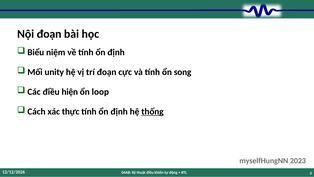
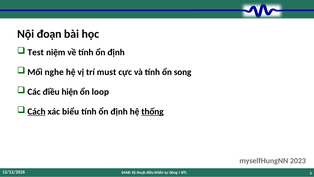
Biểu: Biểu -> Test (36, 52)
unity: unity -> nghe (54, 72)
trí đoạn: đoạn -> must (107, 72)
Cách underline: none -> present (36, 111)
thực: thực -> biểu (71, 111)
